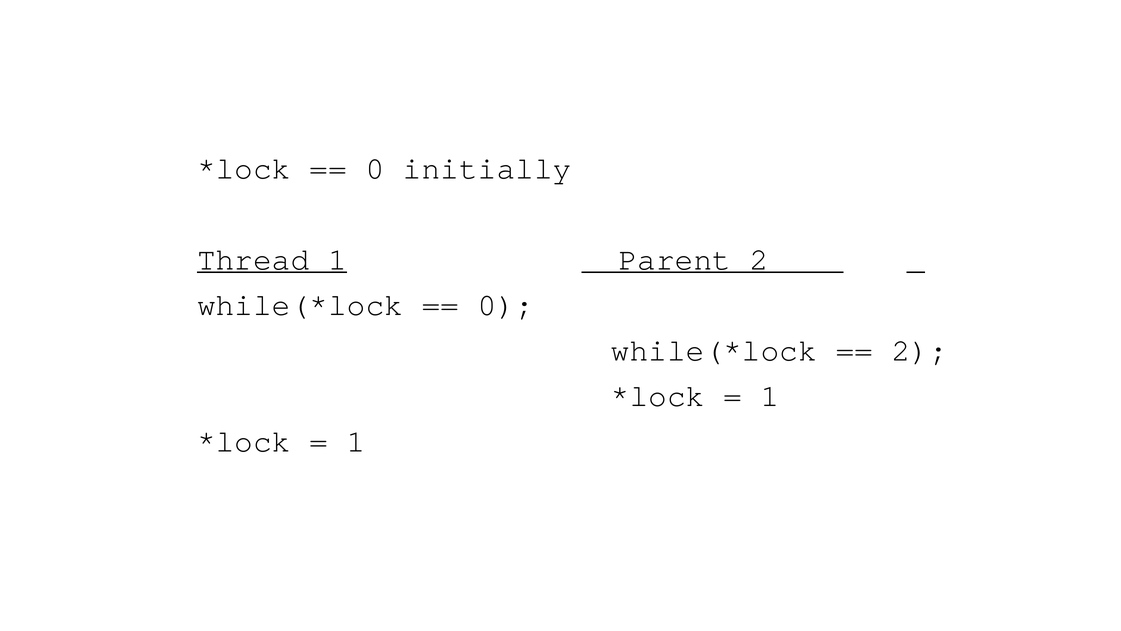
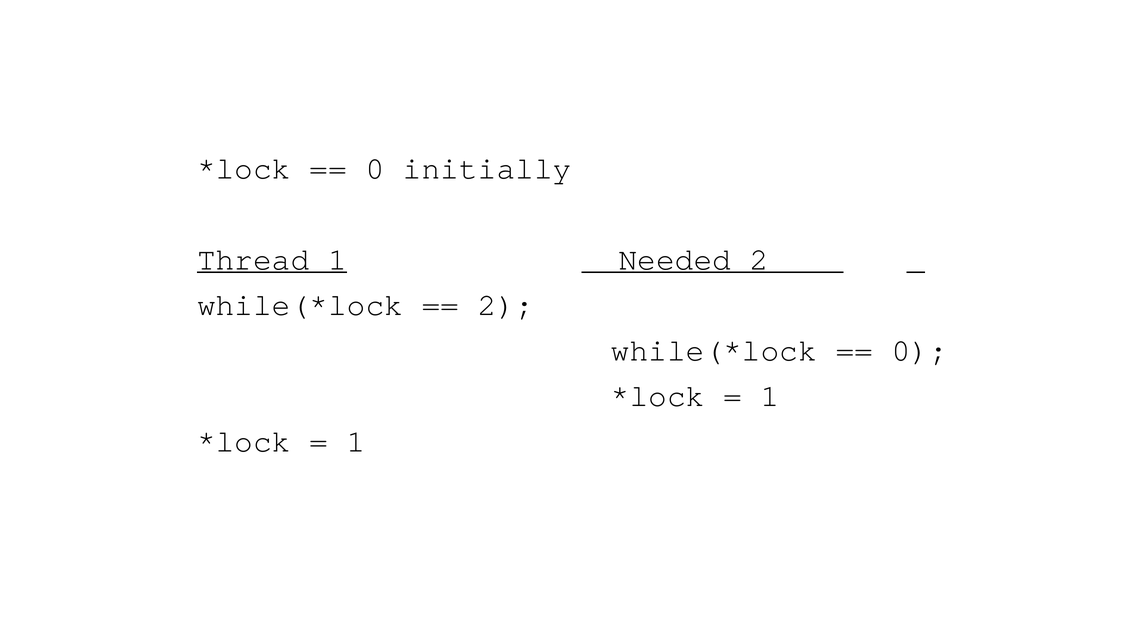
Parent: Parent -> Needed (675, 259)
0: 0 -> 2 (506, 305)
2: 2 -> 0 (920, 350)
